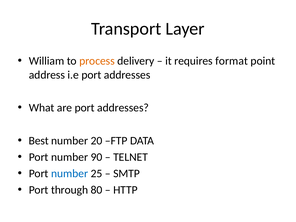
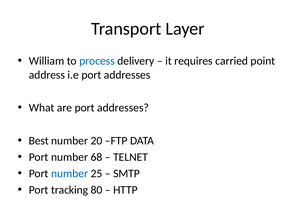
process colour: orange -> blue (97, 61)
format: format -> carried (232, 61)
90: 90 -> 68 (96, 157)
through: through -> tracking (70, 190)
